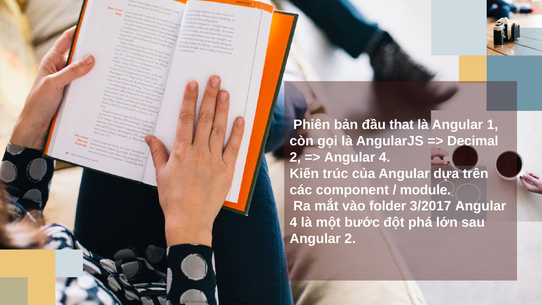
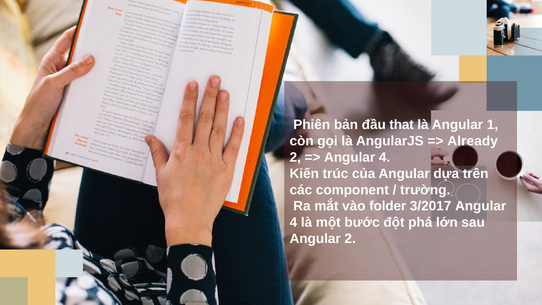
Decimal: Decimal -> Already (473, 141)
module: module -> trường (425, 190)
